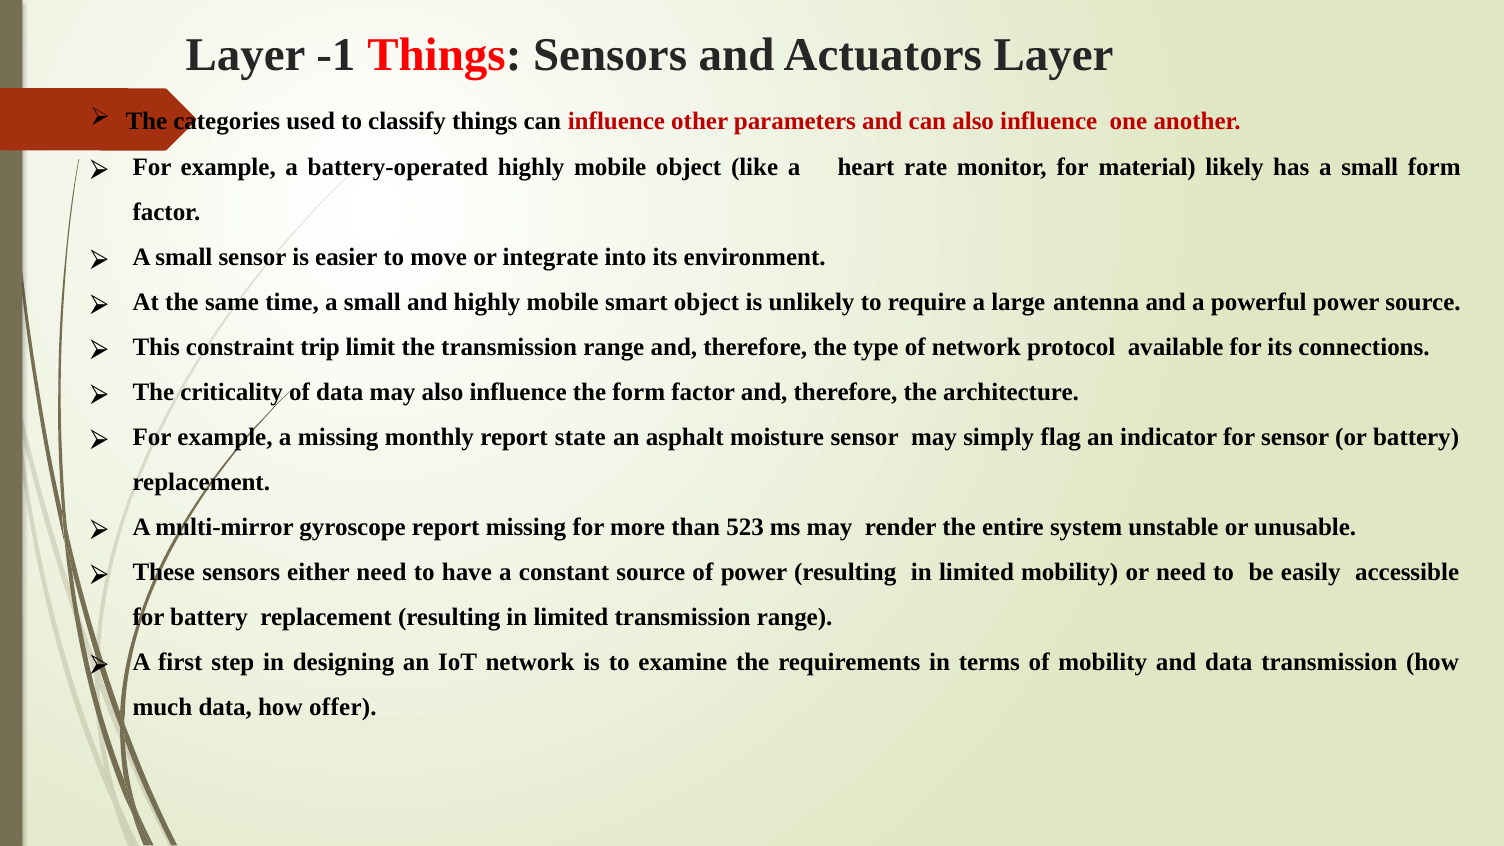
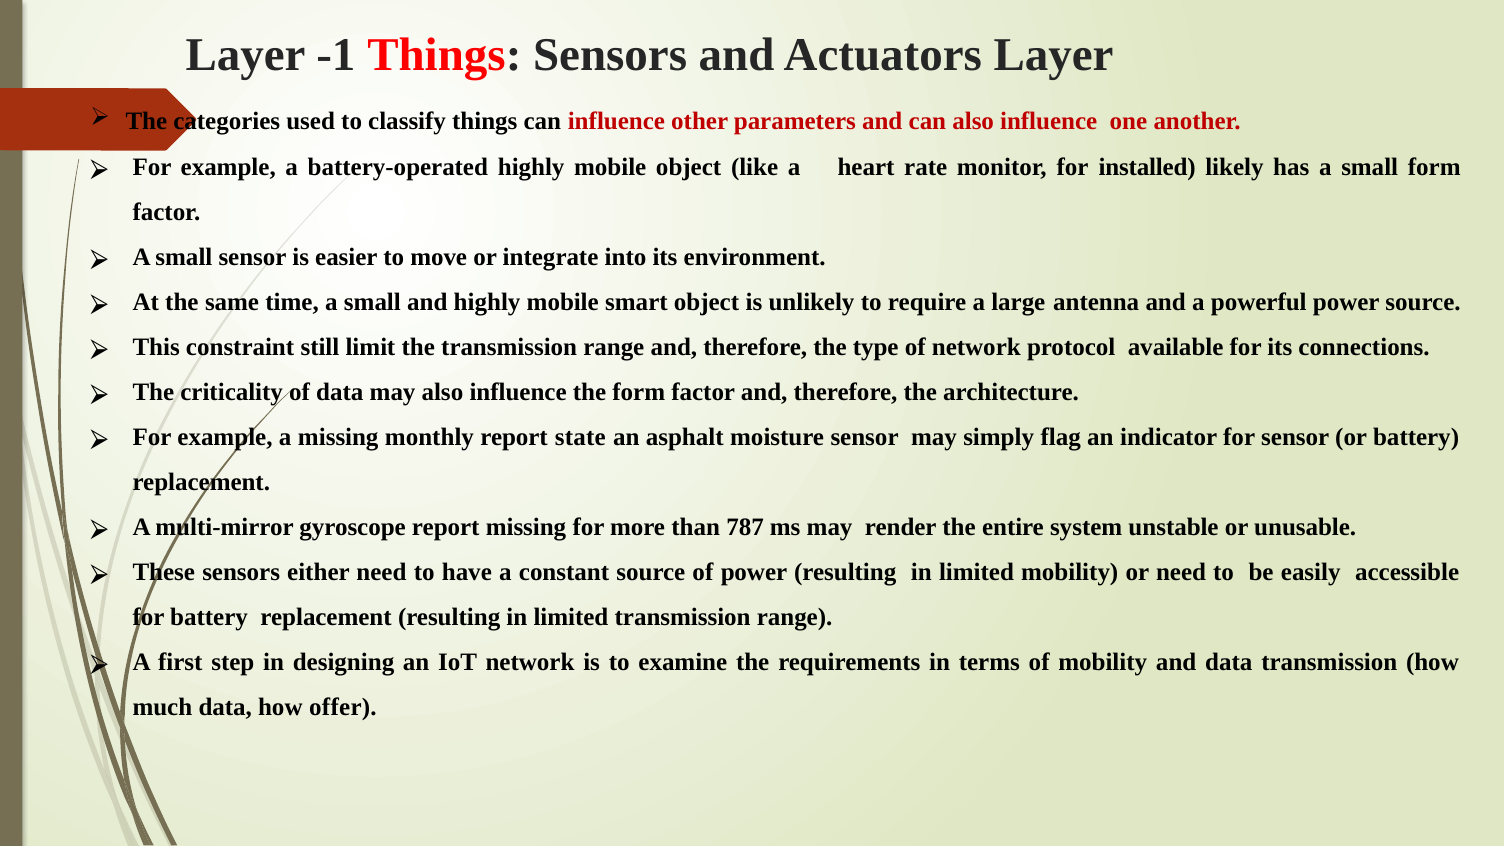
material: material -> installed (1147, 167)
trip: trip -> still (320, 347)
523: 523 -> 787 (745, 527)
